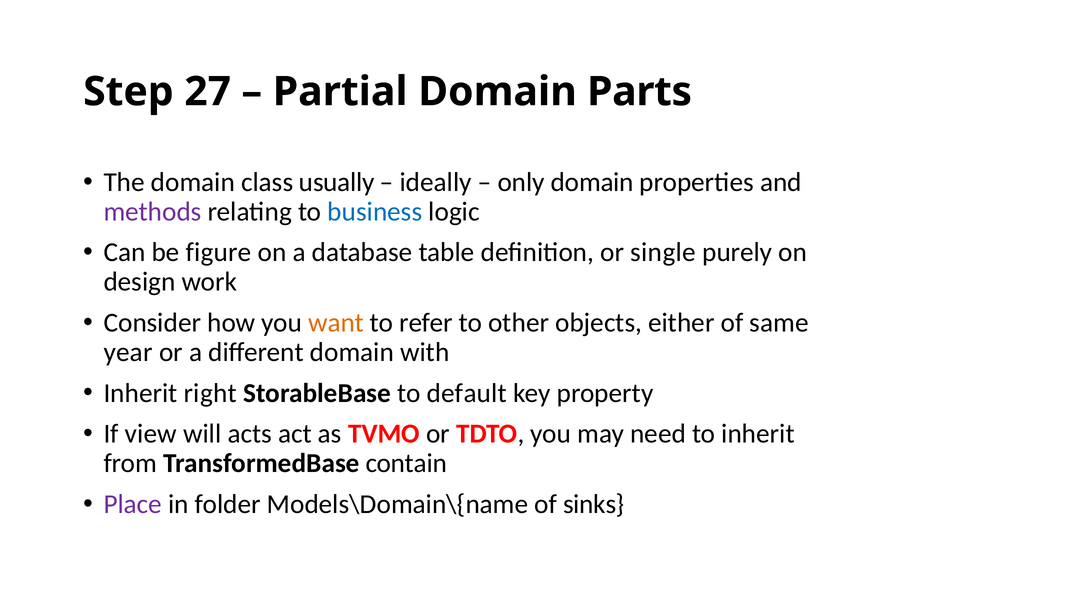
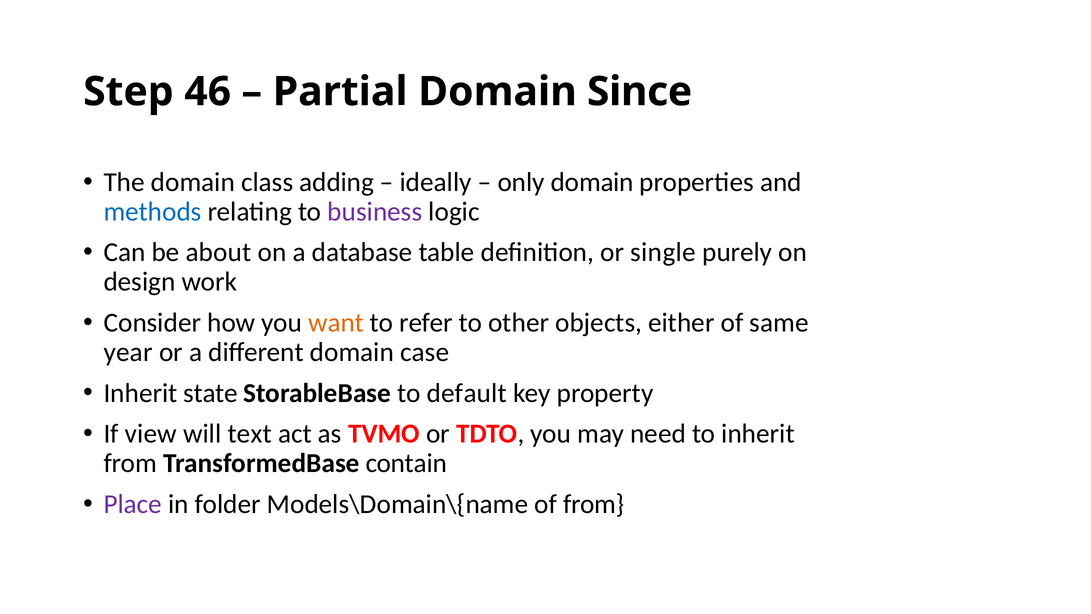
27: 27 -> 46 (208, 92)
Parts: Parts -> Since (640, 92)
usually: usually -> adding (337, 182)
methods colour: purple -> blue (153, 211)
business colour: blue -> purple (375, 211)
figure: figure -> about (219, 252)
with: with -> case (425, 352)
right: right -> state (211, 393)
acts: acts -> text (250, 434)
of sinks: sinks -> from (594, 504)
